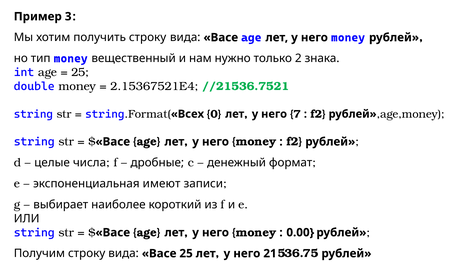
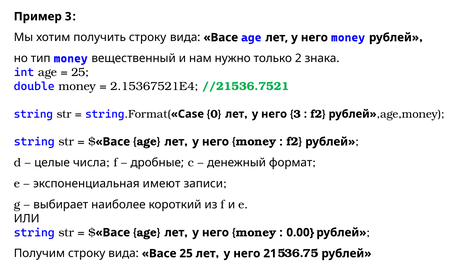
Всех: Всех -> Case (187, 114)
него 7: 7 -> 3 (296, 114)
